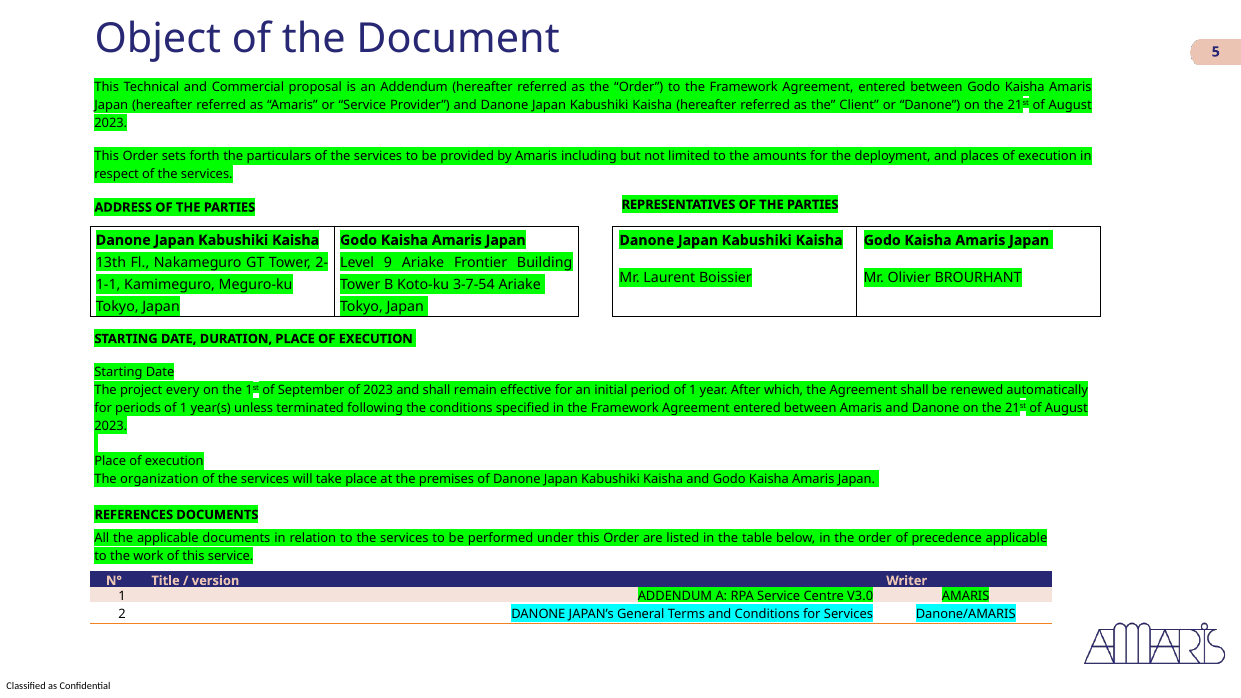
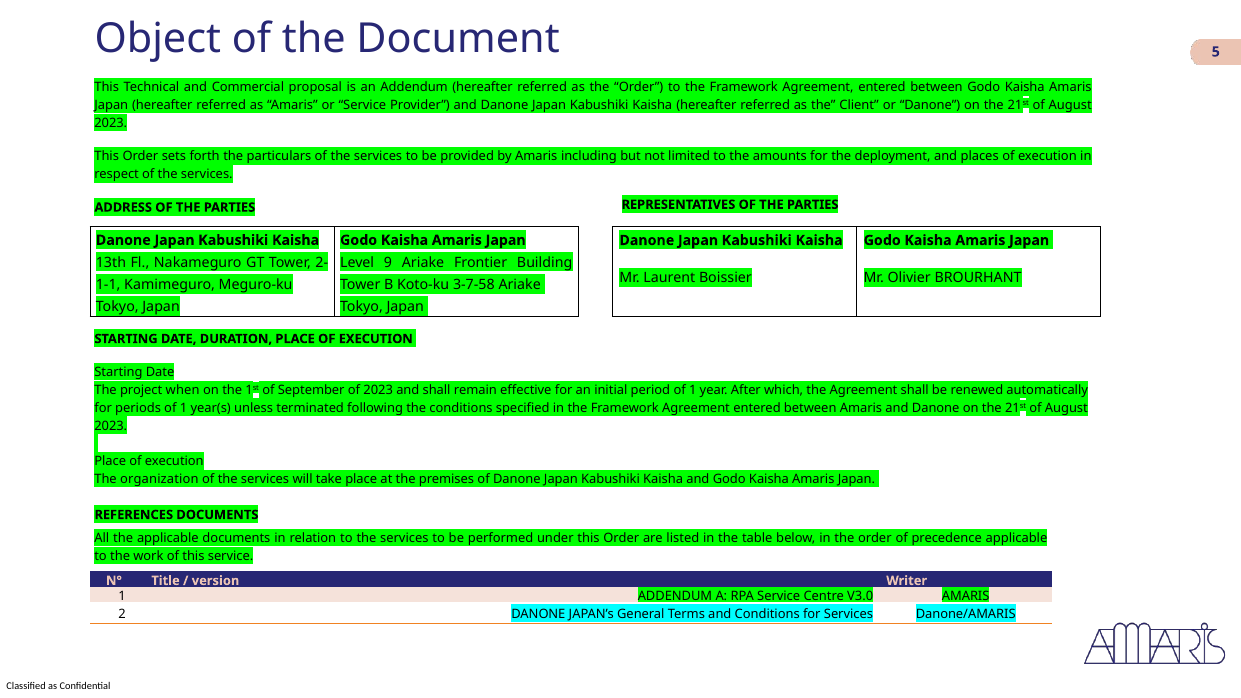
3-7-54: 3-7-54 -> 3-7-58 (474, 285)
every: every -> when (183, 390)
